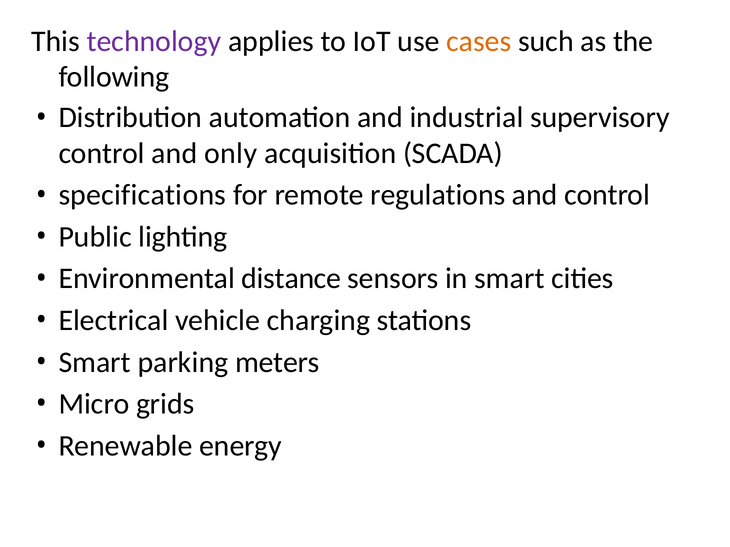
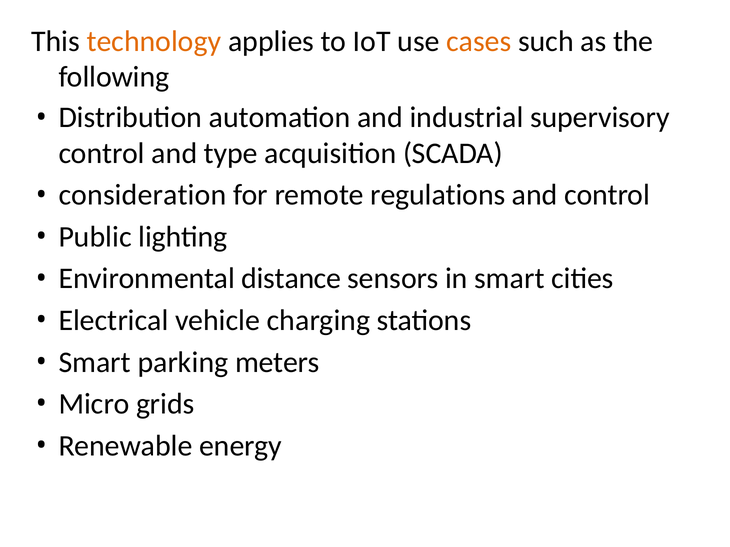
technology colour: purple -> orange (154, 41)
only: only -> type (231, 154)
specifications: specifications -> consideration (142, 195)
